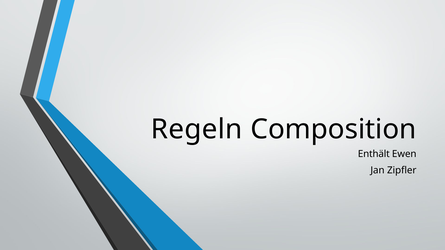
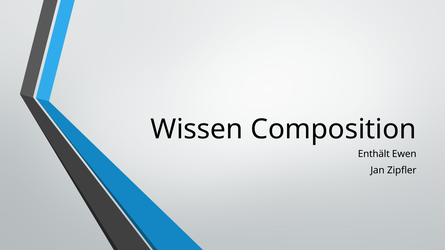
Regeln: Regeln -> Wissen (197, 129)
